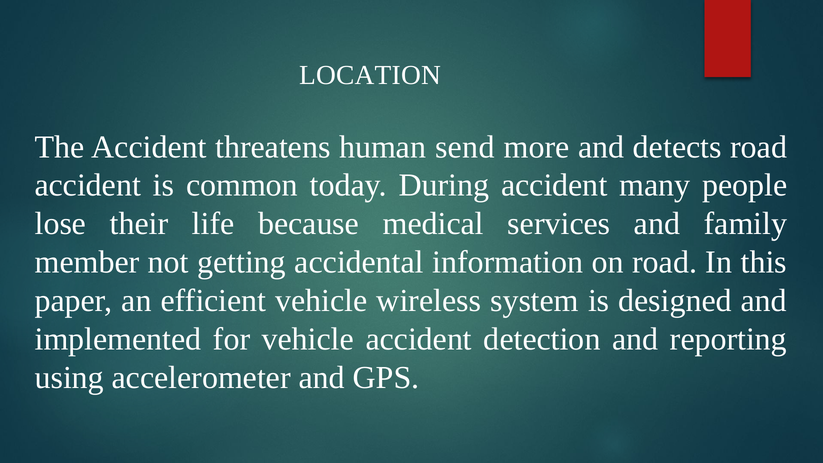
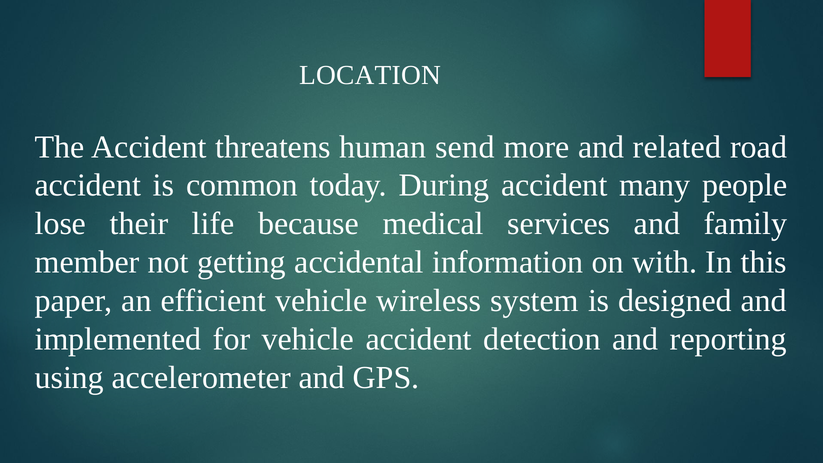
detects: detects -> related (677, 147)
on road: road -> with (665, 262)
